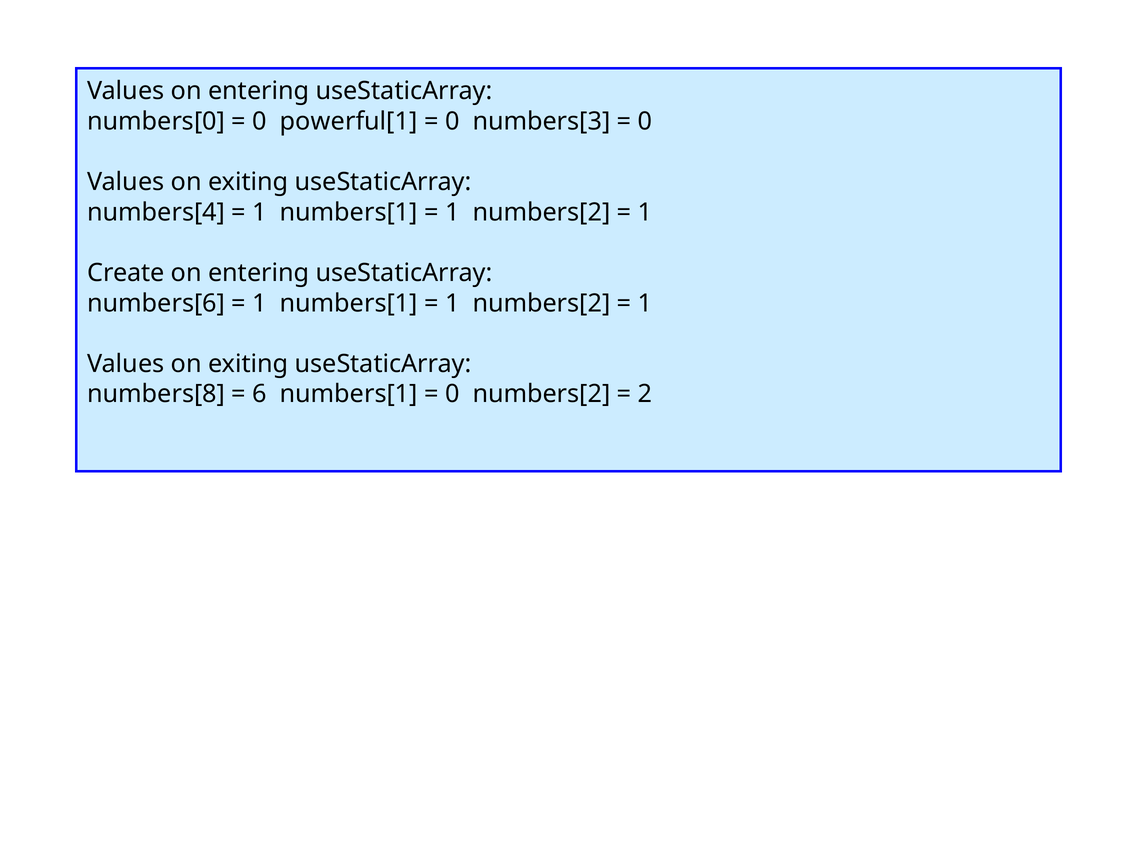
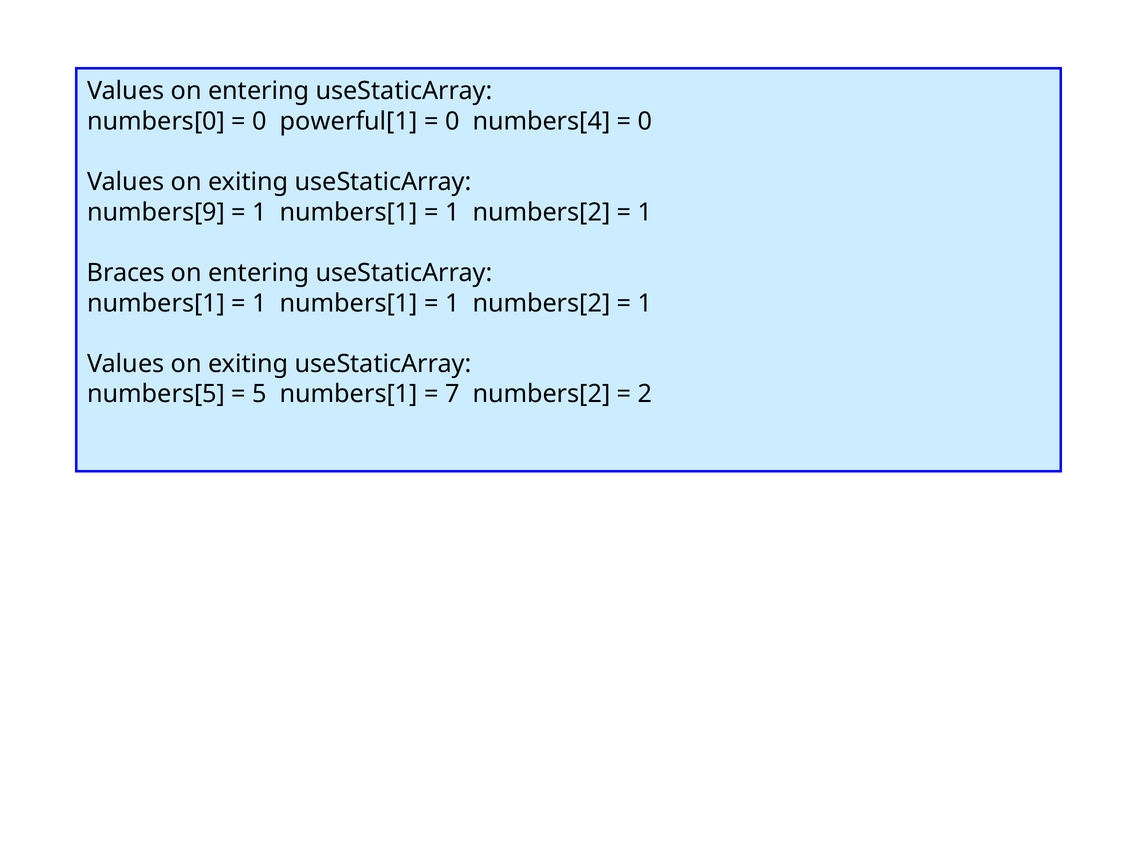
numbers[3: numbers[3 -> numbers[4 (541, 121)
numbers[4: numbers[4 -> numbers[9 (156, 212)
Create: Create -> Braces (126, 273)
numbers[6: numbers[6 -> numbers[1 (156, 303)
numbers[8: numbers[8 -> numbers[5 (156, 394)
6: 6 -> 5 (260, 394)
0: 0 -> 7 (452, 394)
